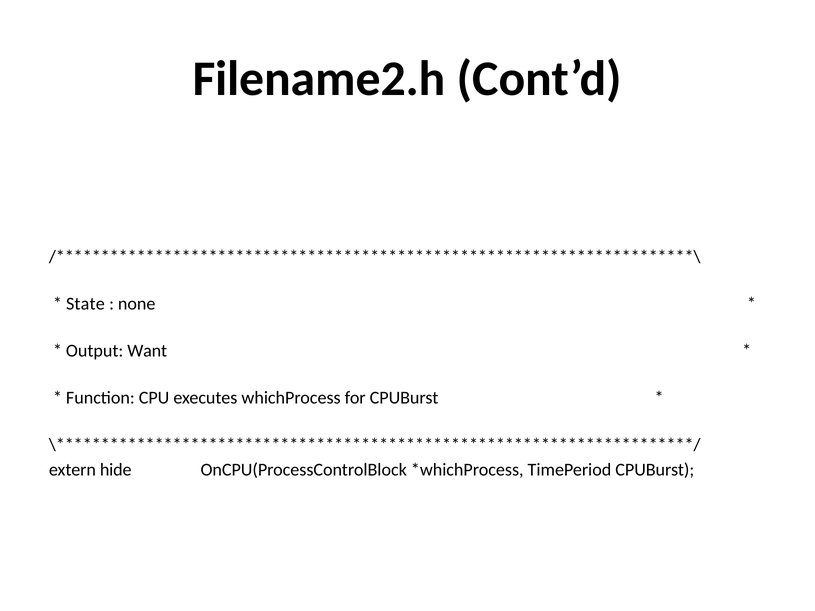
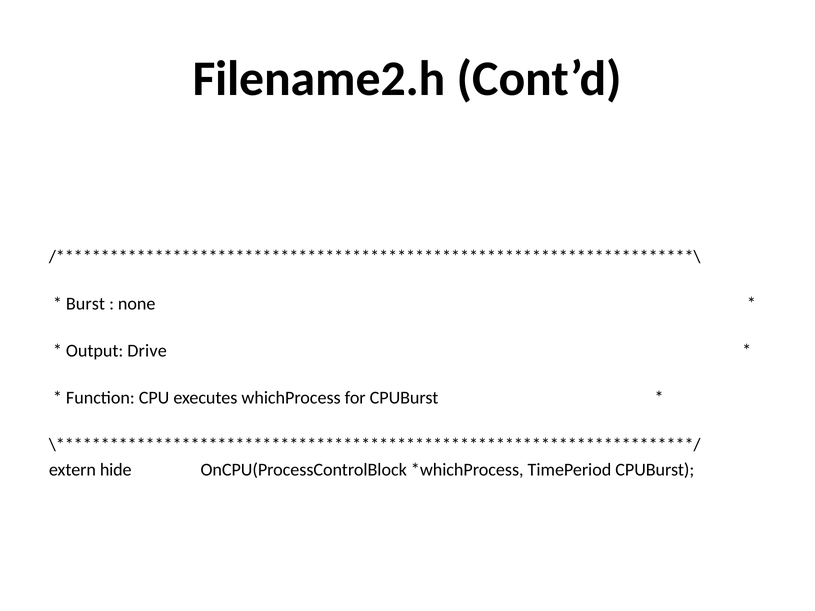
State: State -> Burst (85, 304)
Want: Want -> Drive (147, 351)
